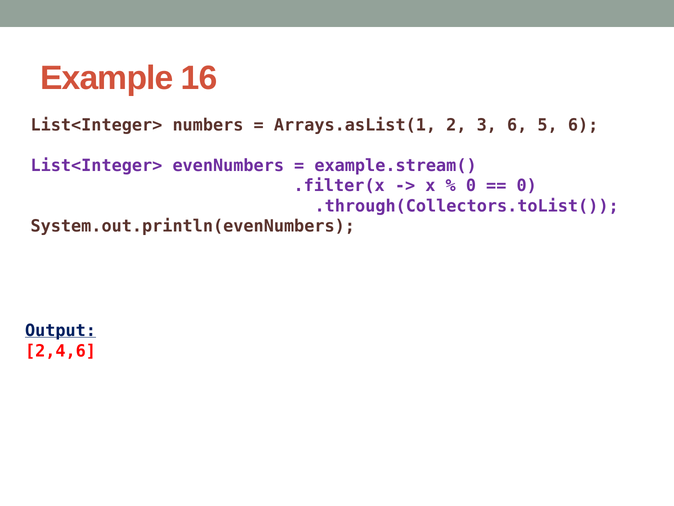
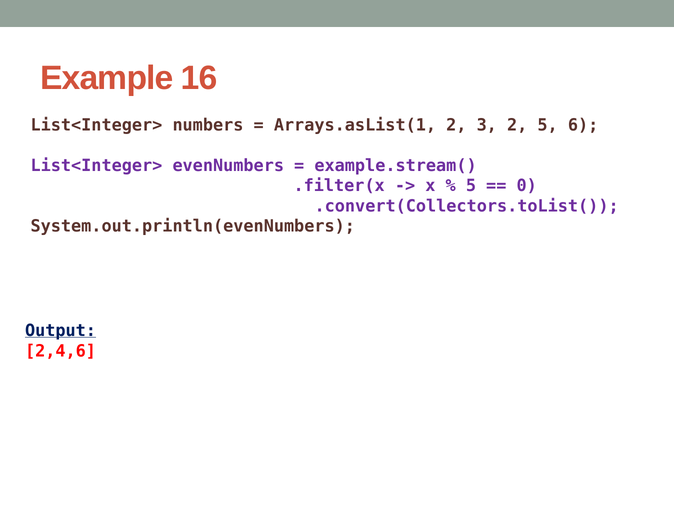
3 6: 6 -> 2 (517, 125)
0: 0 -> 5 (471, 186)
.through(Collectors.toList(: .through(Collectors.toList( -> .convert(Collectors.toList( (467, 206)
